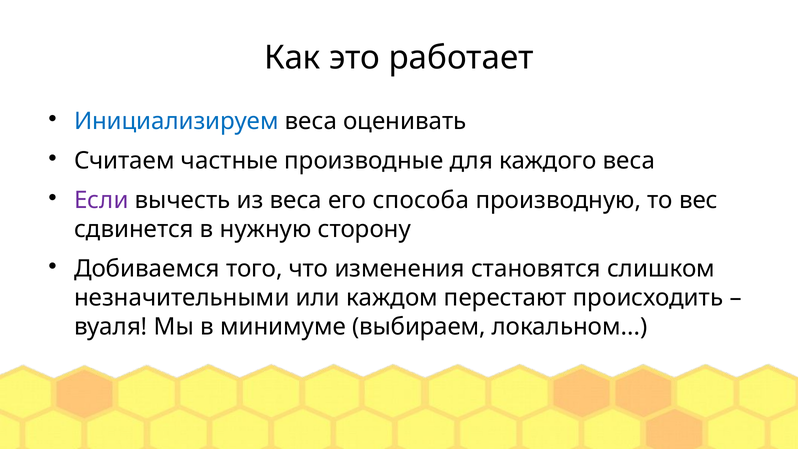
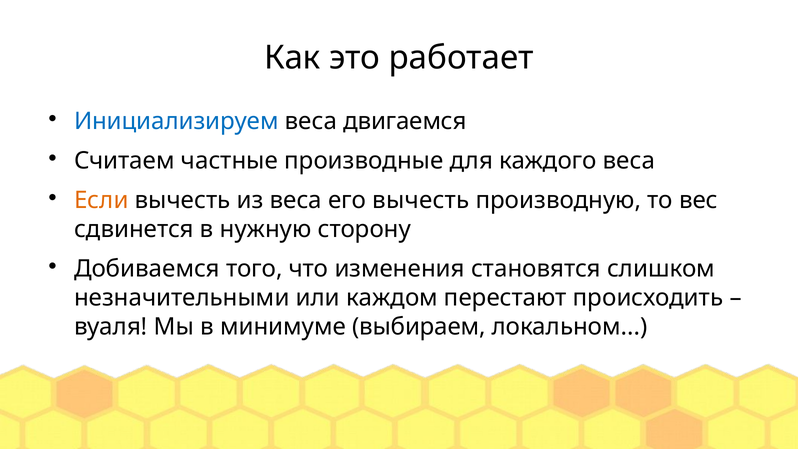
оценивать: оценивать -> двигаемся (405, 121)
Если colour: purple -> orange (101, 200)
его способа: способа -> вычесть (421, 200)
